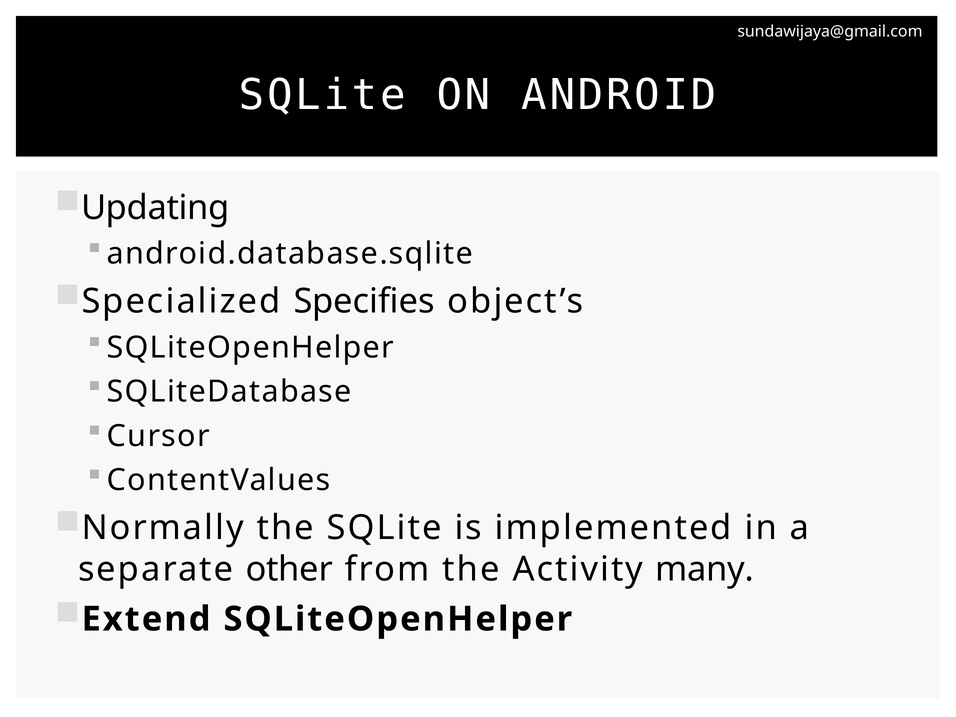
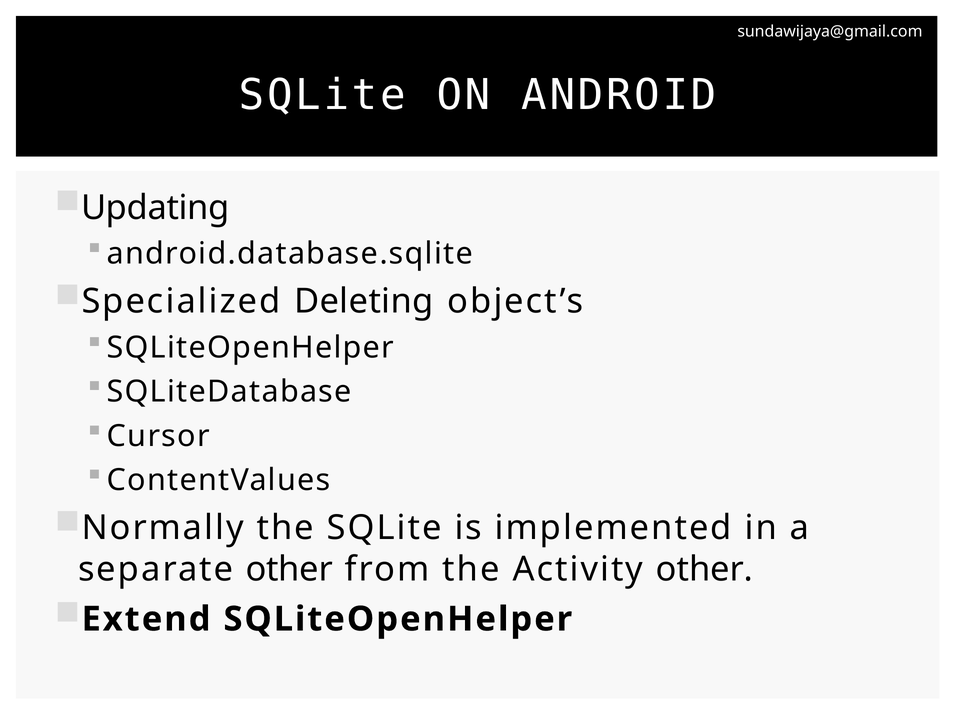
Specifies: Specifies -> Deleting (364, 302)
Activity many: many -> other (704, 569)
